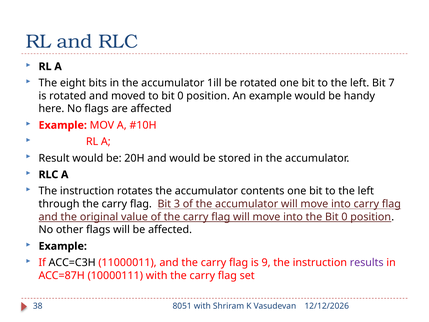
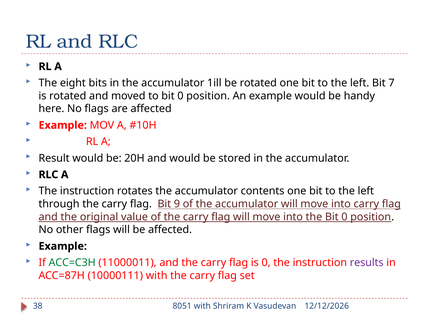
3: 3 -> 9 (177, 204)
ACC=C3H colour: black -> green (72, 262)
is 9: 9 -> 0 (266, 262)
